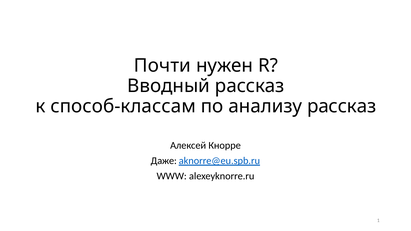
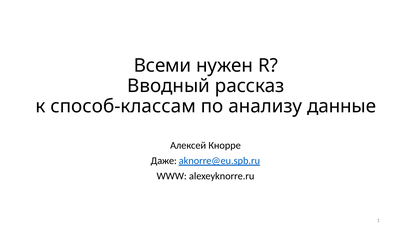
Почти: Почти -> Всеми (163, 66)
анализу рассказ: рассказ -> данные (342, 106)
